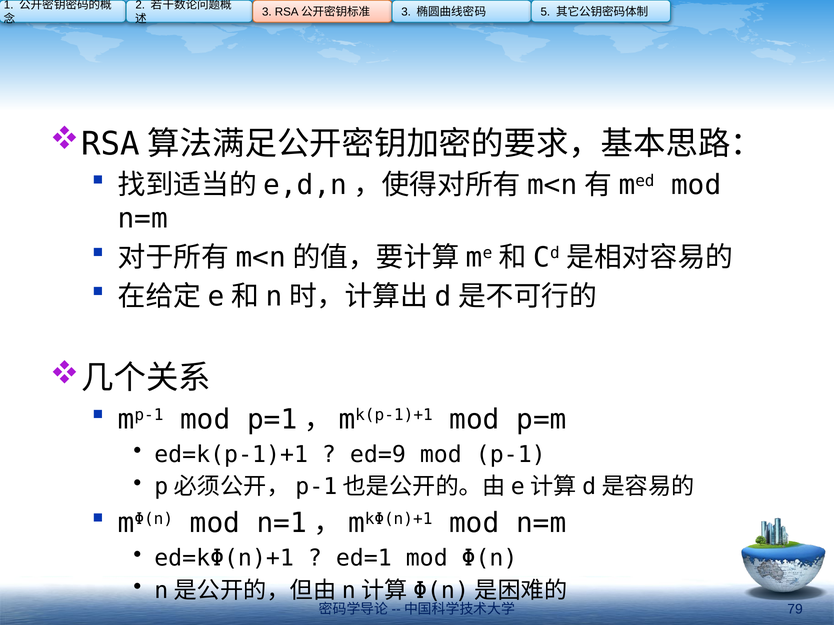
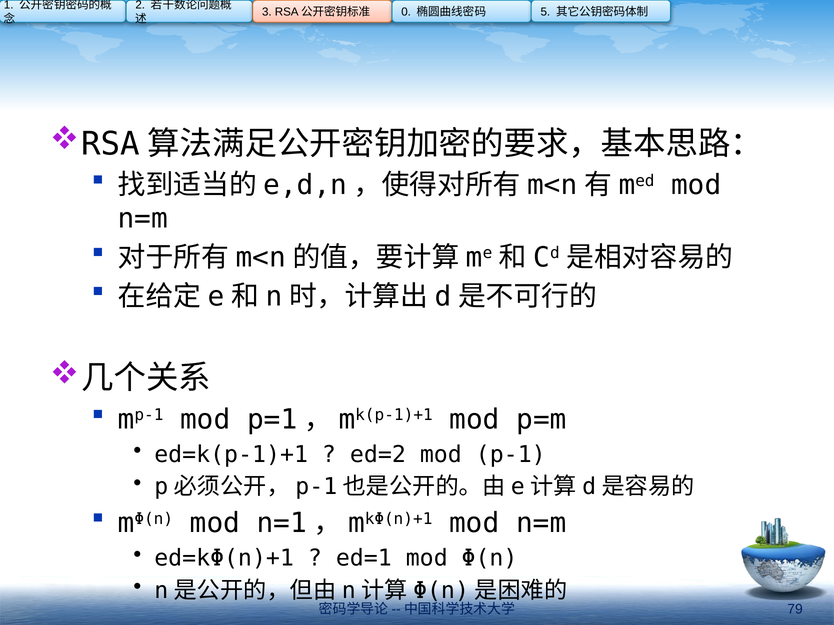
3: 3 -> 0 (406, 12)
ed=9: ed=9 -> ed=2 (378, 455)
